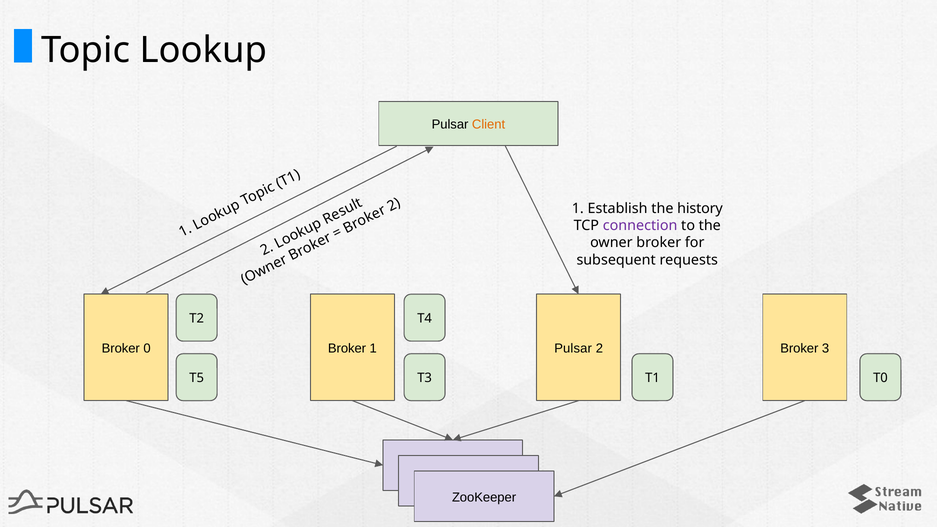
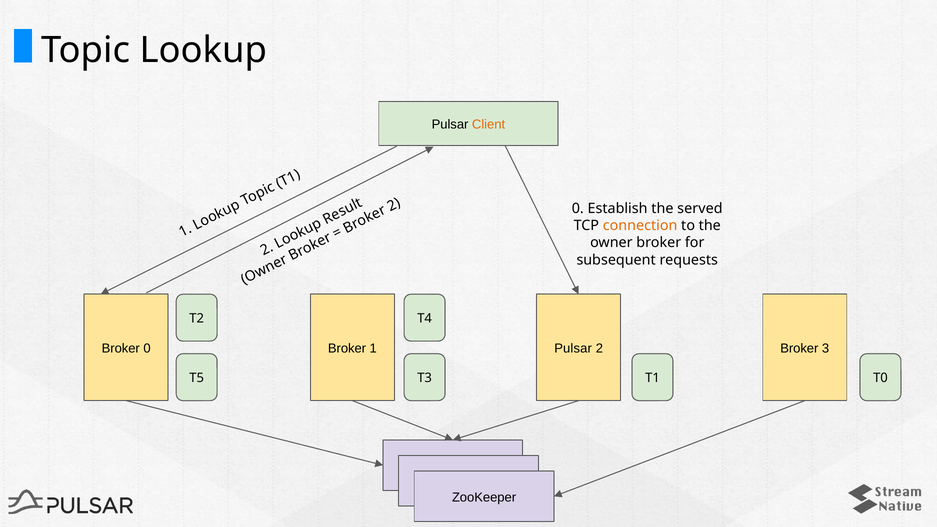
2 1: 1 -> 0 (578, 208)
history: history -> served (700, 208)
connection colour: purple -> orange (640, 226)
